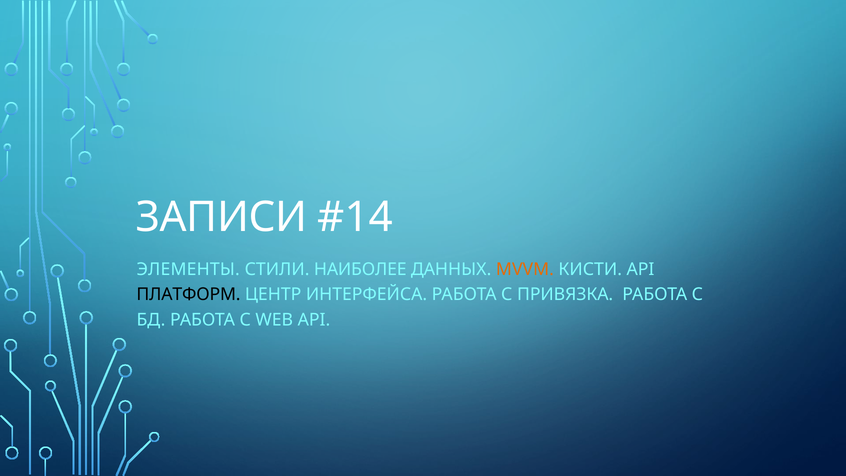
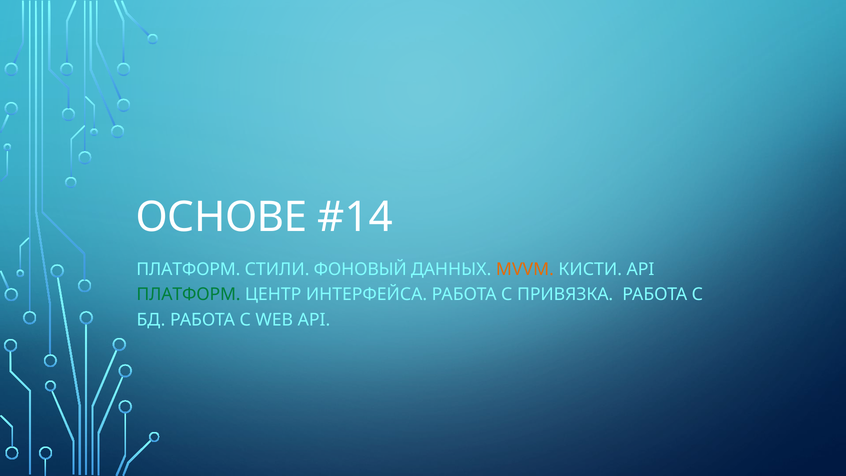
ЗАПИСИ: ЗАПИСИ -> ОСНОВЕ (222, 217)
ЭЛЕМЕНТЫ: ЭЛЕМЕНТЫ -> ПЛАТФОРМ (188, 269)
НАИБОЛЕЕ: НАИБОЛЕЕ -> ФОНОВЫЙ (360, 269)
ПЛАТФОРМ colour: black -> green (188, 295)
